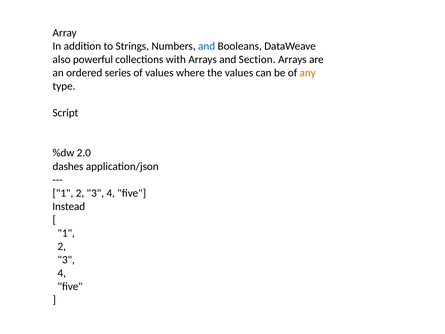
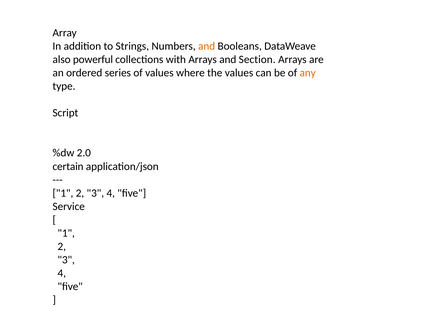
and colour: blue -> orange (207, 46)
dashes: dashes -> certain (68, 166)
Instead: Instead -> Service (69, 206)
